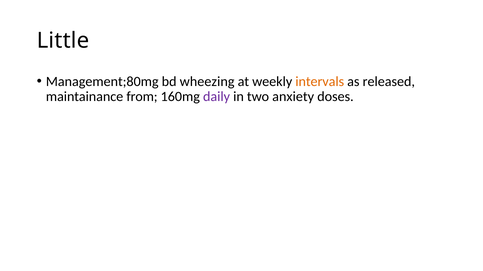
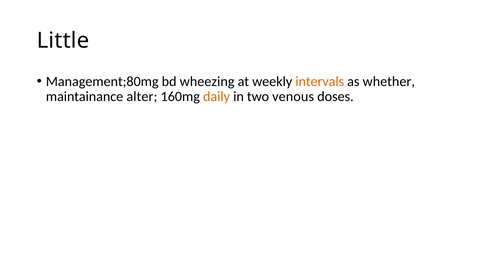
released: released -> whether (389, 82)
from: from -> alter (142, 97)
daily colour: purple -> orange (217, 97)
anxiety: anxiety -> venous (293, 97)
